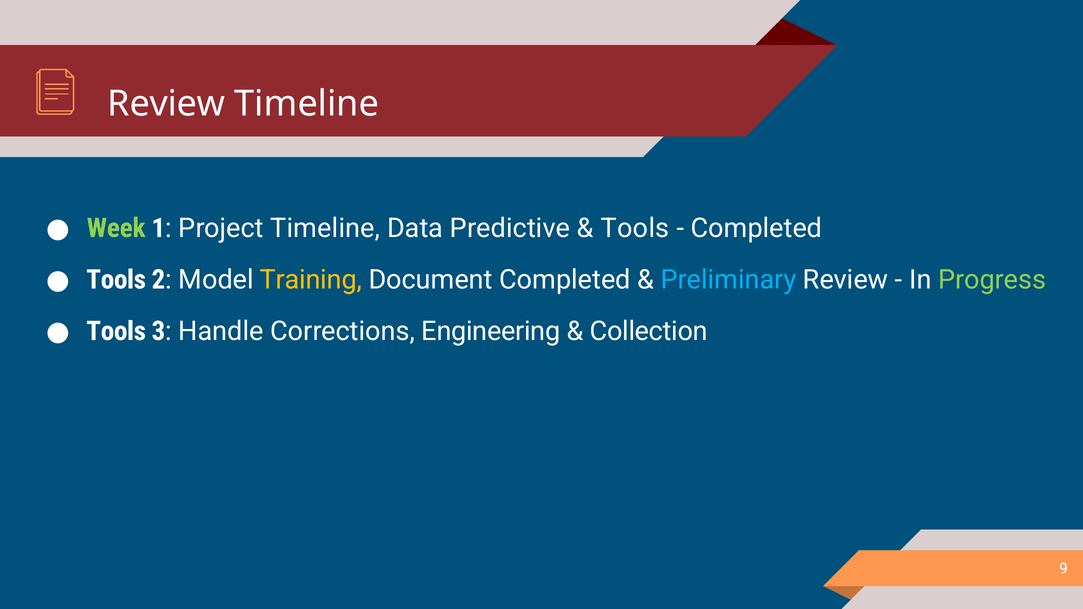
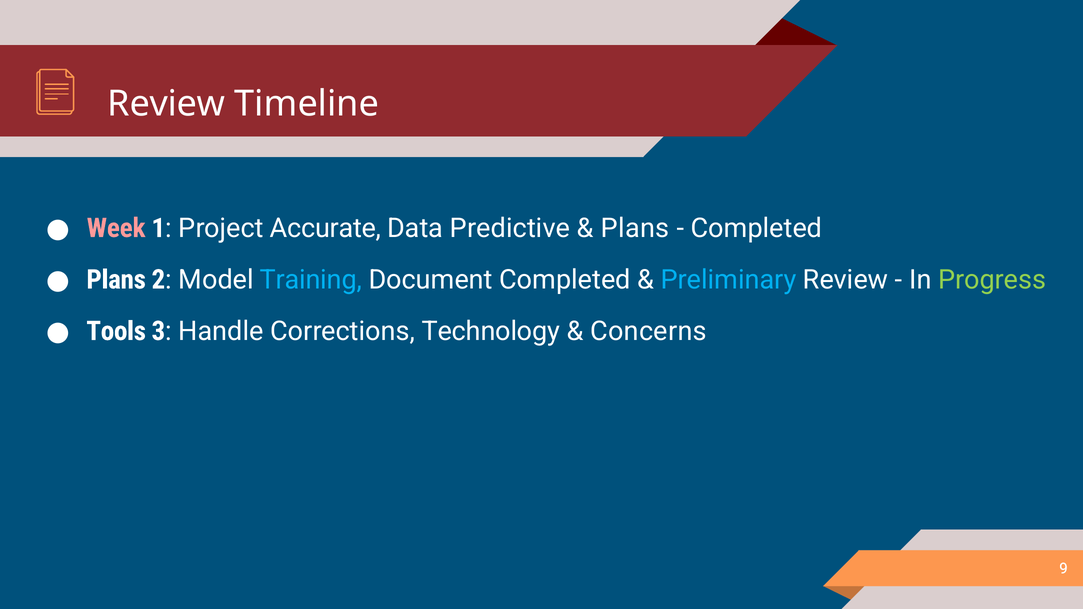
Week colour: light green -> pink (116, 228)
Project Timeline: Timeline -> Accurate (326, 228)
Tools: Tools -> Plans (635, 228)
Tools: Tools -> Plans (116, 280)
Training colour: yellow -> light blue (311, 280)
Engineering: Engineering -> Technology (491, 331)
Collection: Collection -> Concerns (648, 331)
